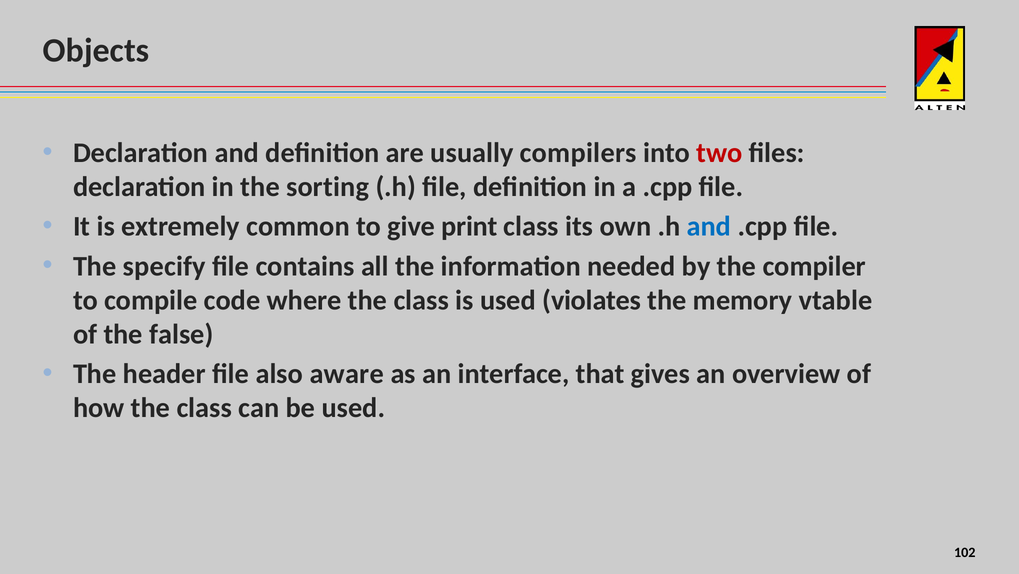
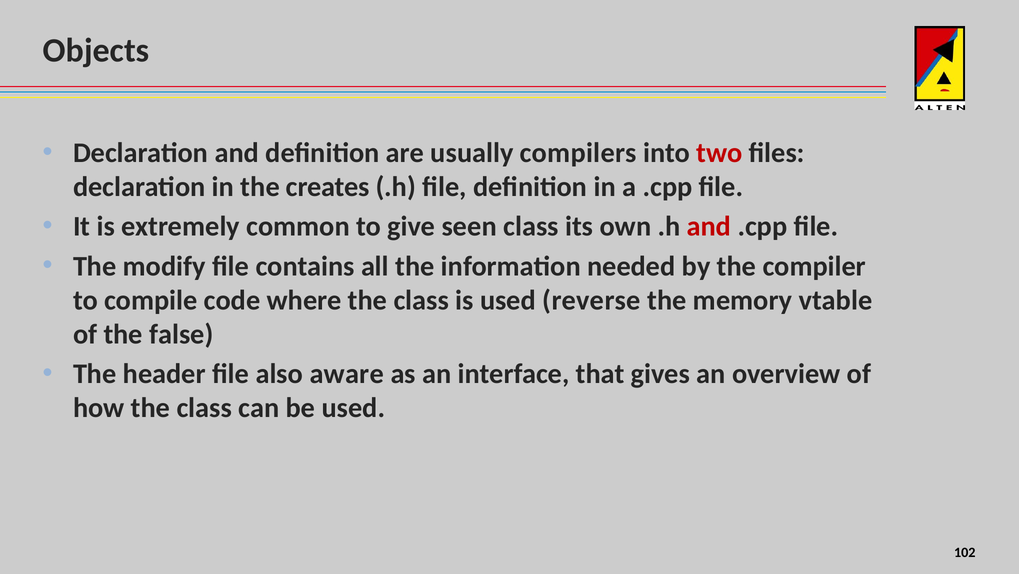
sorting: sorting -> creates (328, 187)
print: print -> seen (469, 226)
and colour: blue -> red (709, 226)
specify: specify -> modify (164, 266)
violates: violates -> reverse (592, 300)
